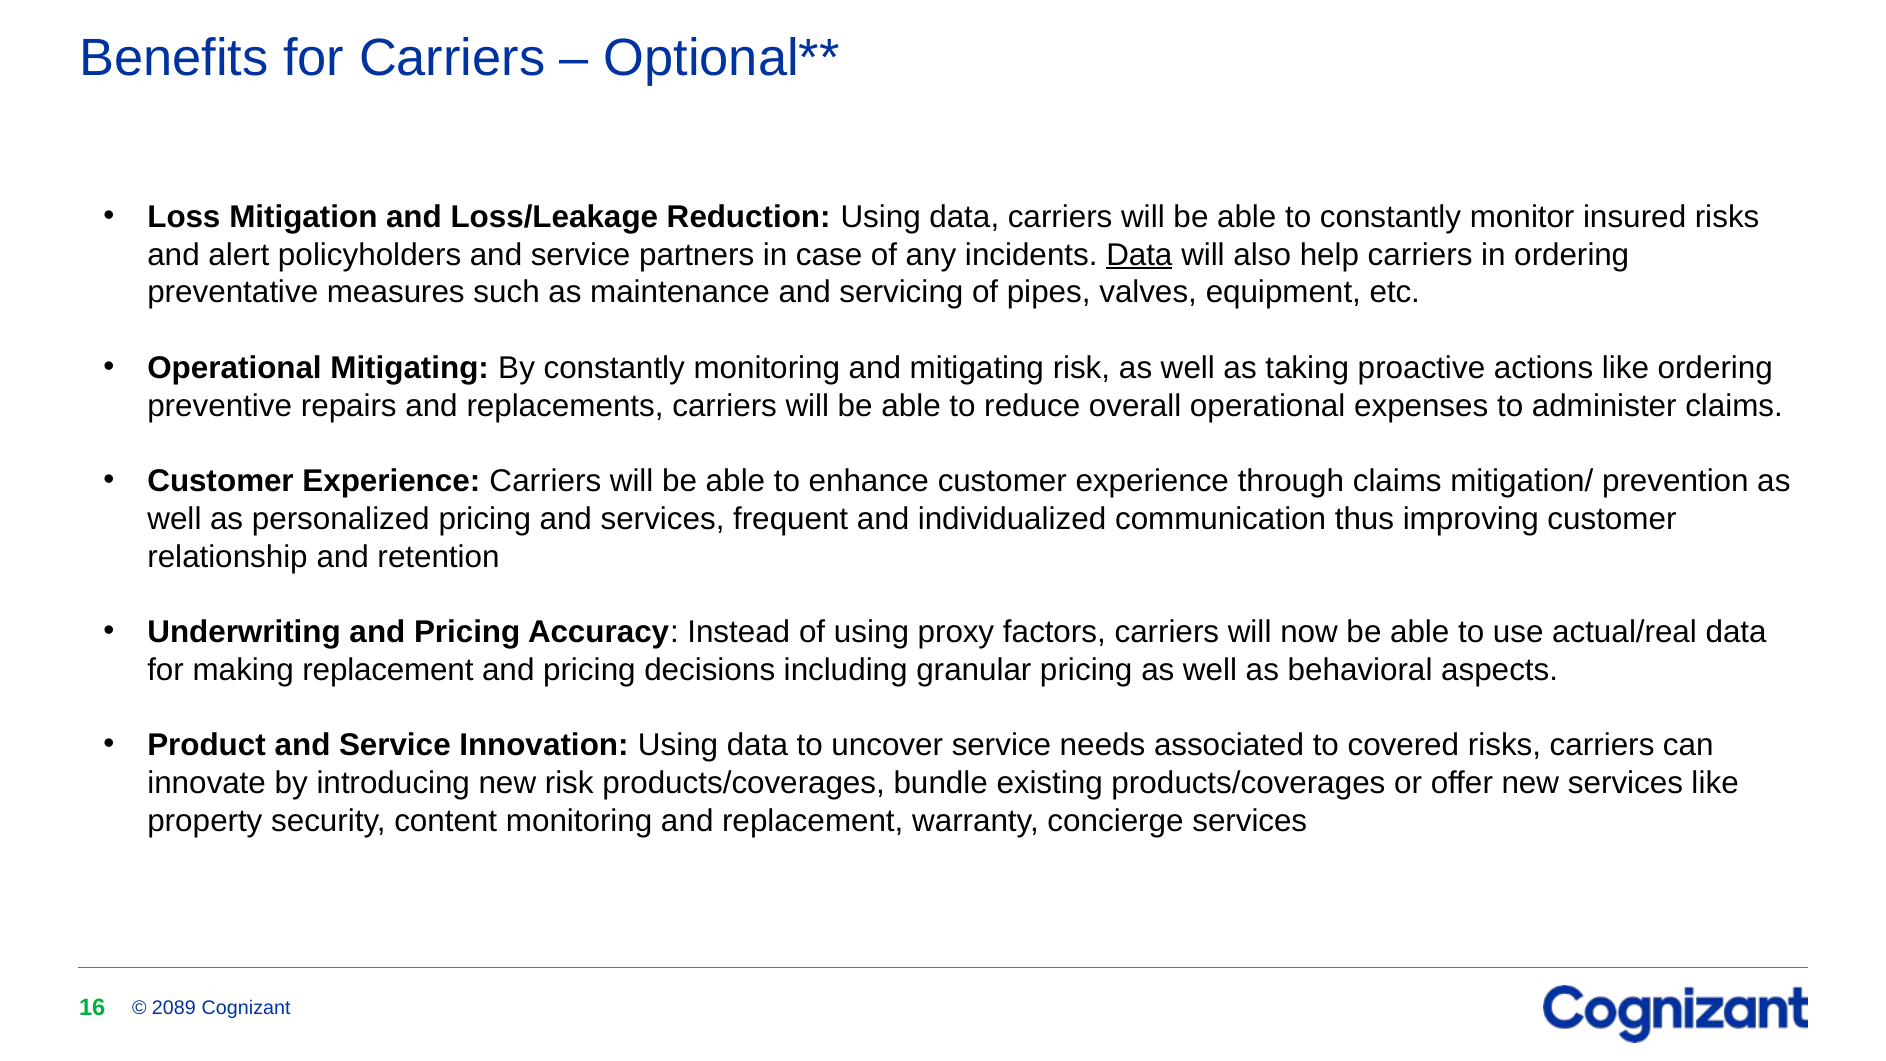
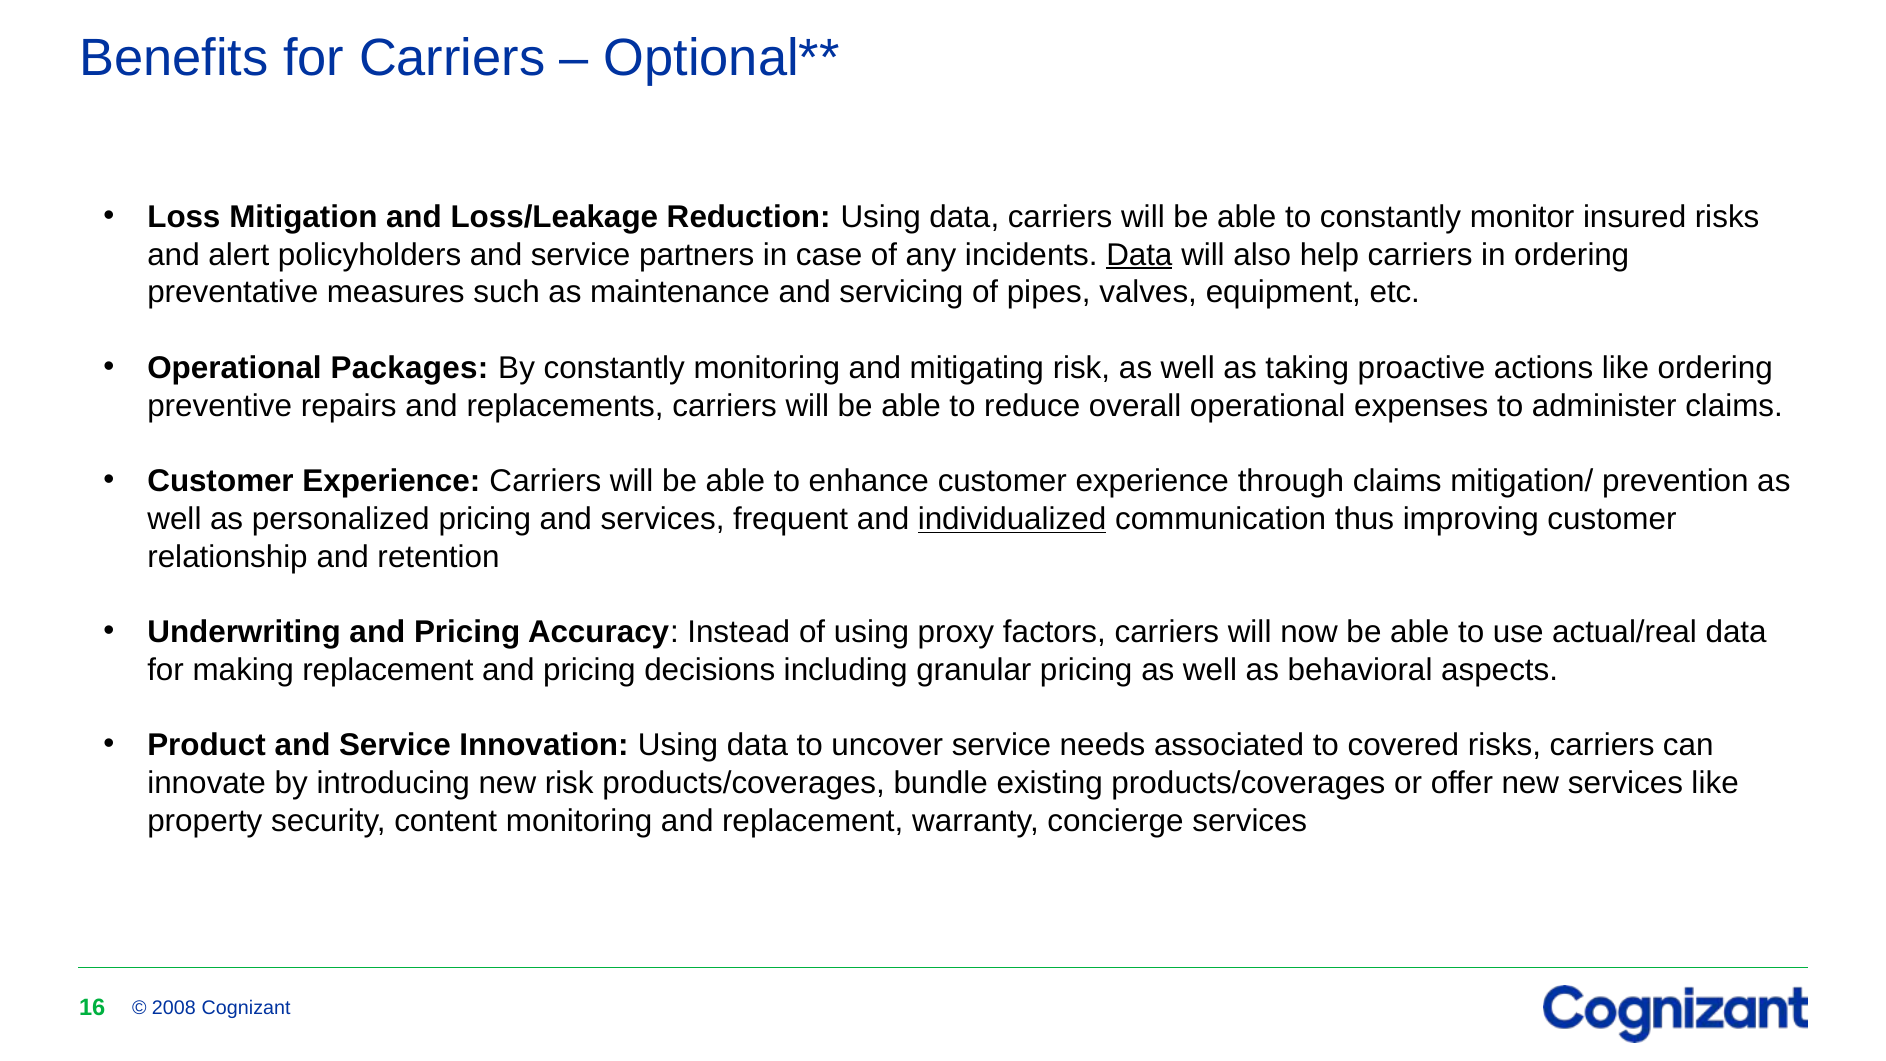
Operational Mitigating: Mitigating -> Packages (409, 368)
individualized underline: none -> present (1012, 519)
2089: 2089 -> 2008 (174, 1007)
